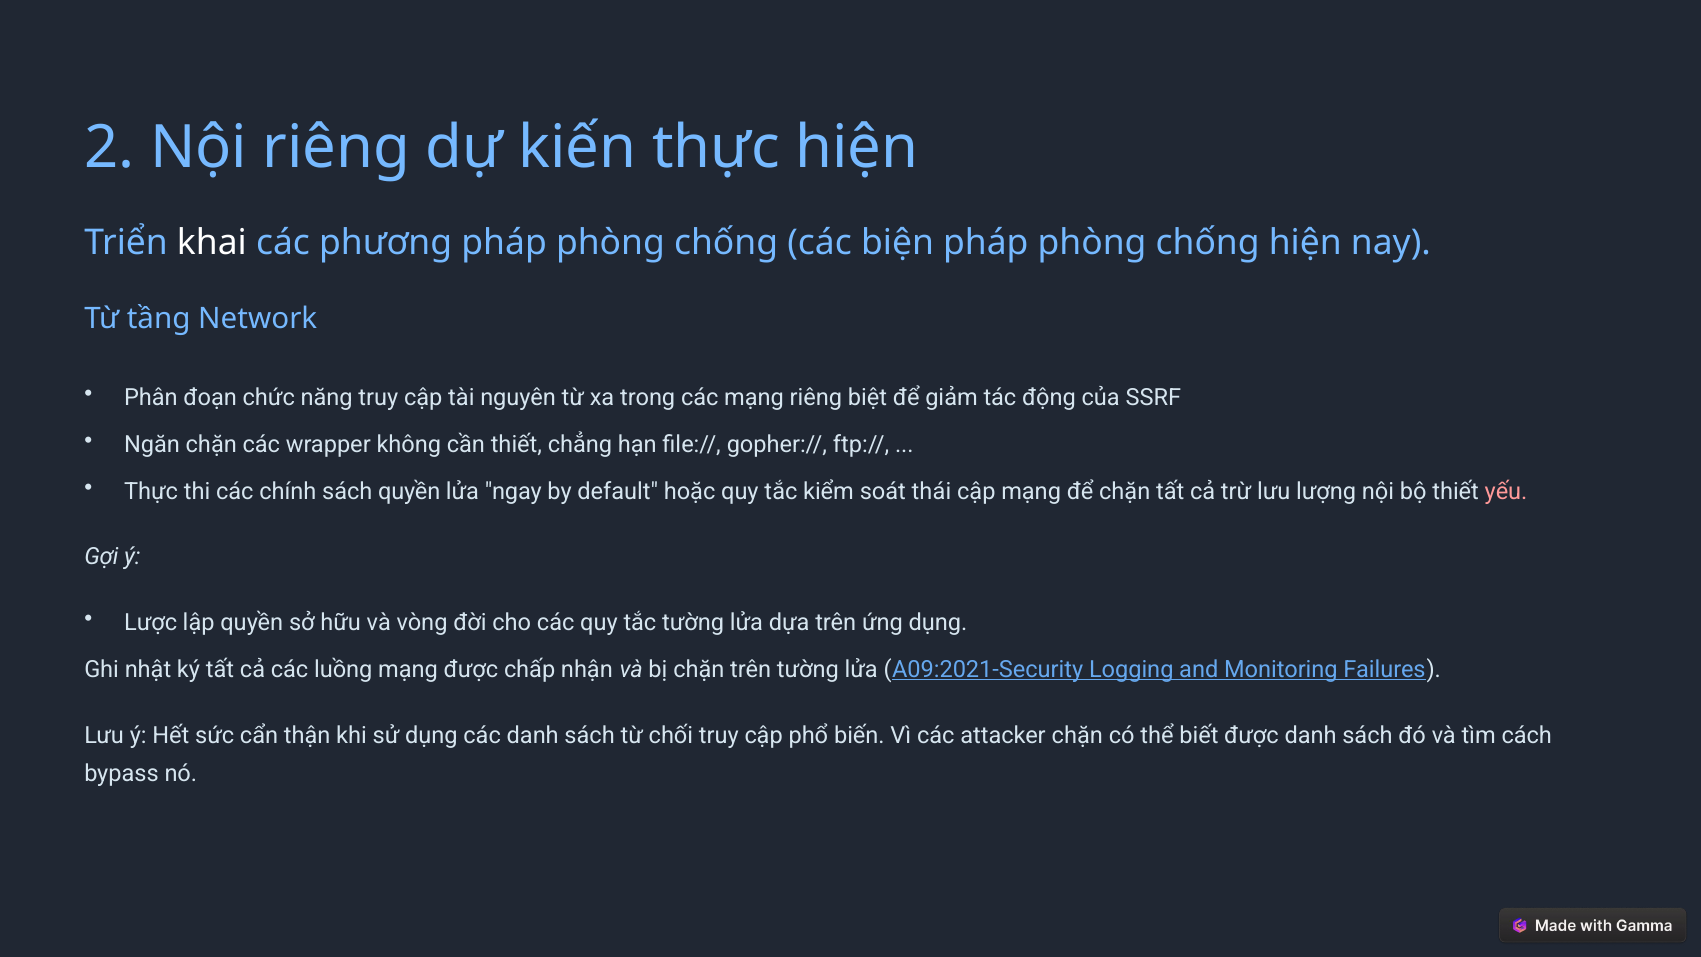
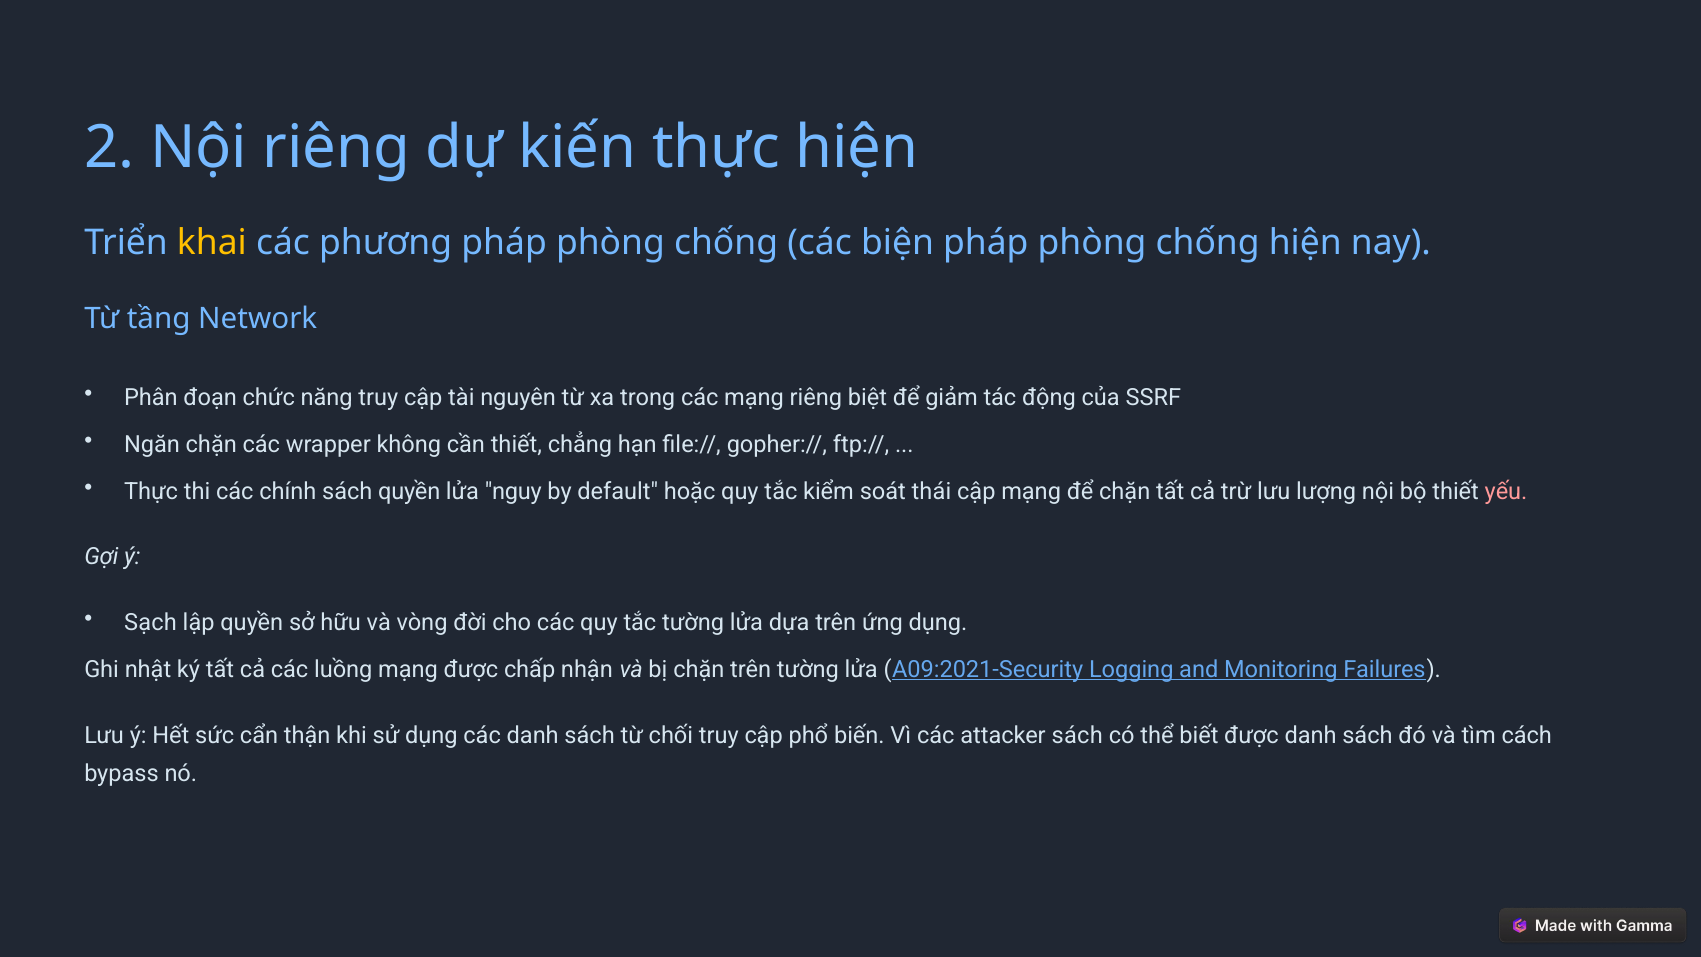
khai colour: white -> yellow (212, 242)
ngay: ngay -> nguy (513, 491)
Lược: Lược -> Sạch (151, 622)
attacker chặn: chặn -> sách (1077, 735)
